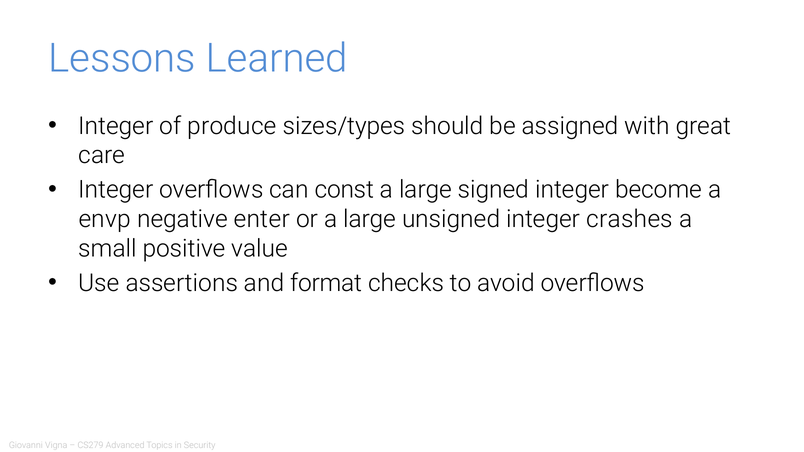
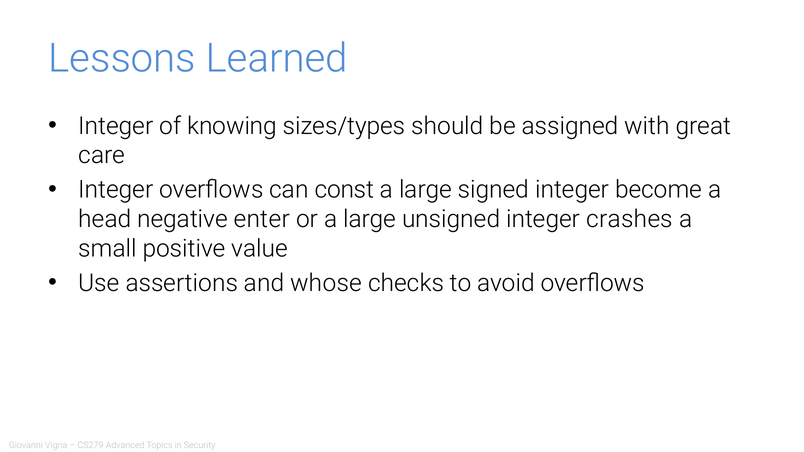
produce: produce -> knowing (232, 126)
envp: envp -> head (105, 219)
format: format -> whose (326, 283)
